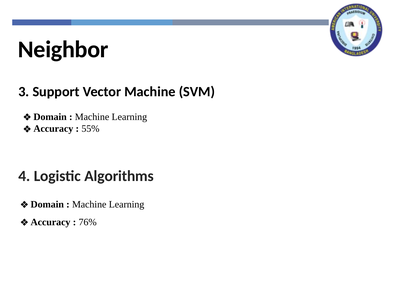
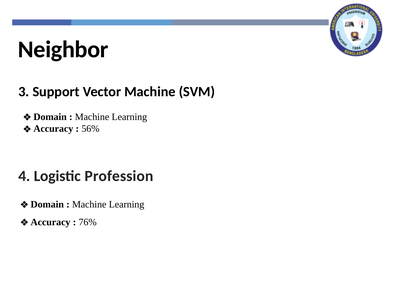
55%: 55% -> 56% (90, 129)
Algorithms: Algorithms -> Profession (119, 176)
